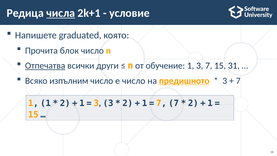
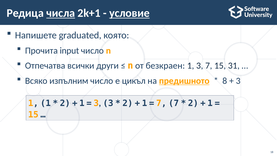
условие underline: none -> present (129, 13)
блок: блок -> input (69, 51)
Отпечатва underline: present -> none (45, 66)
обучение: обучение -> безкраен (165, 66)
e число: число -> цикъл (134, 81)
3: 3 -> 8 (225, 81)
7: 7 -> 3 (238, 81)
